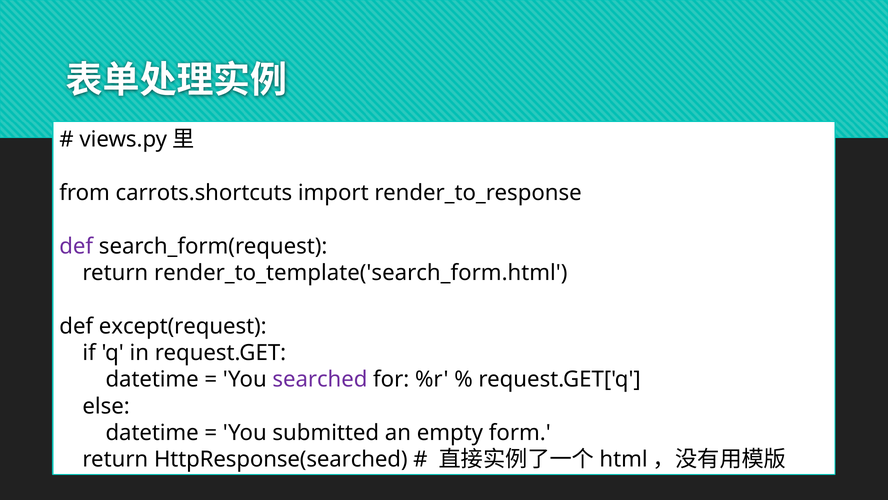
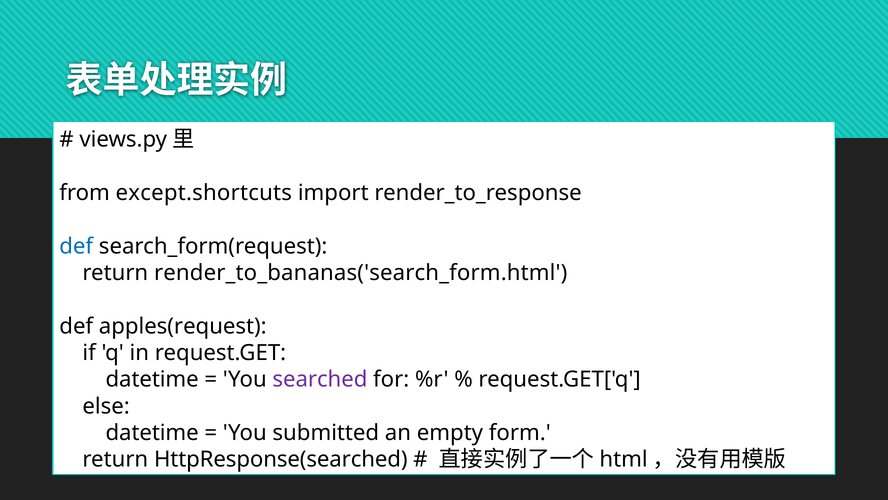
carrots.shortcuts: carrots.shortcuts -> except.shortcuts (204, 193)
def colour: purple -> blue (76, 246)
render_to_template('search_form.html: render_to_template('search_form.html -> render_to_bananas('search_form.html (361, 273)
except(request: except(request -> apples(request (183, 326)
